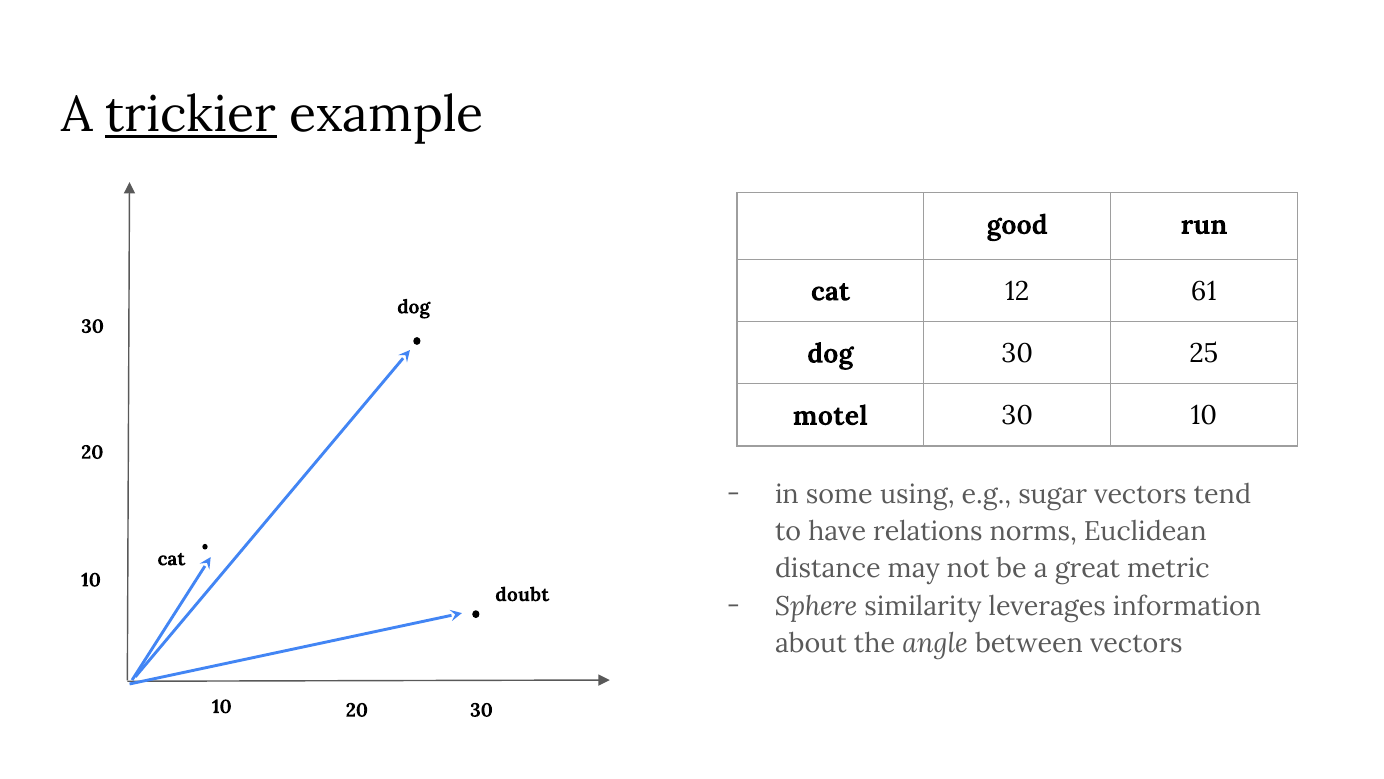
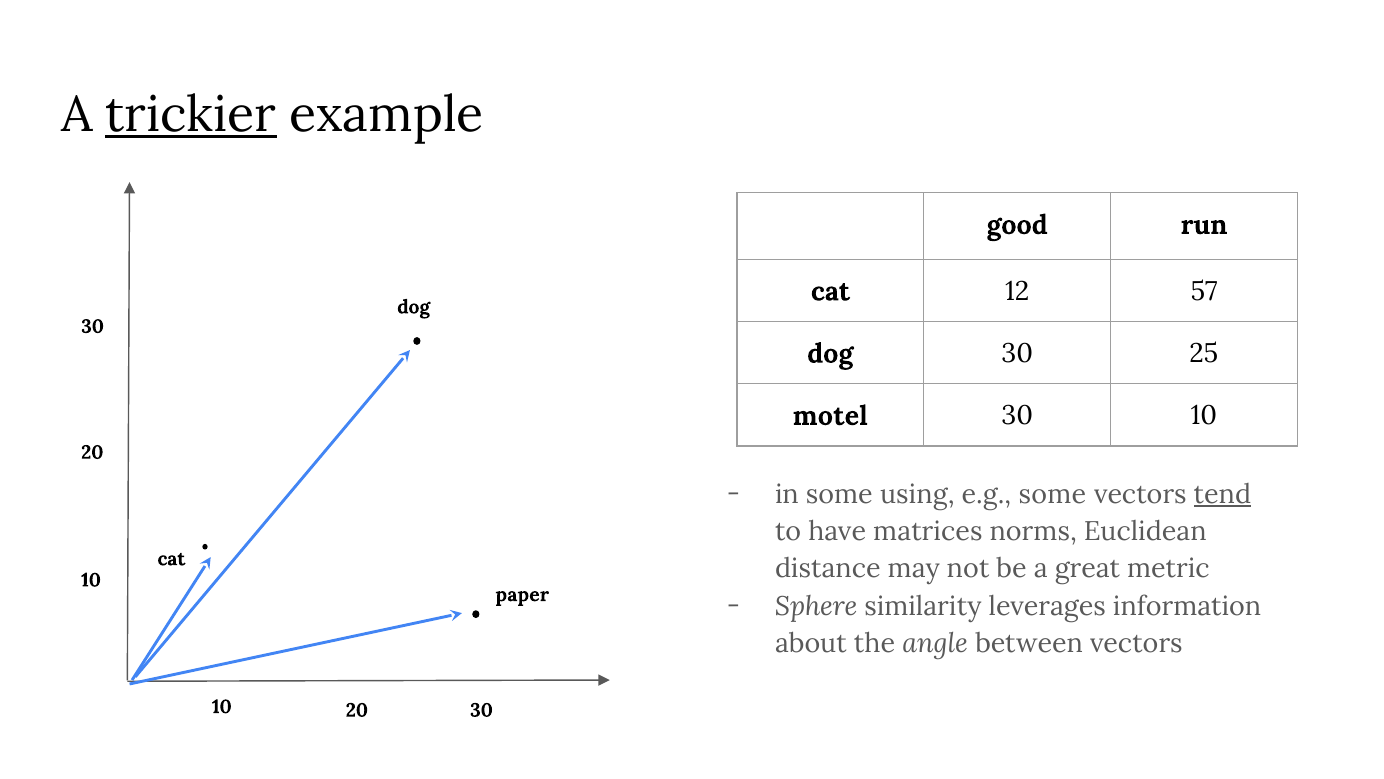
61: 61 -> 57 (1204, 291)
e.g sugar: sugar -> some (1052, 494)
tend underline: none -> present (1222, 494)
relations: relations -> matrices (928, 531)
doubt: doubt -> paper (522, 594)
